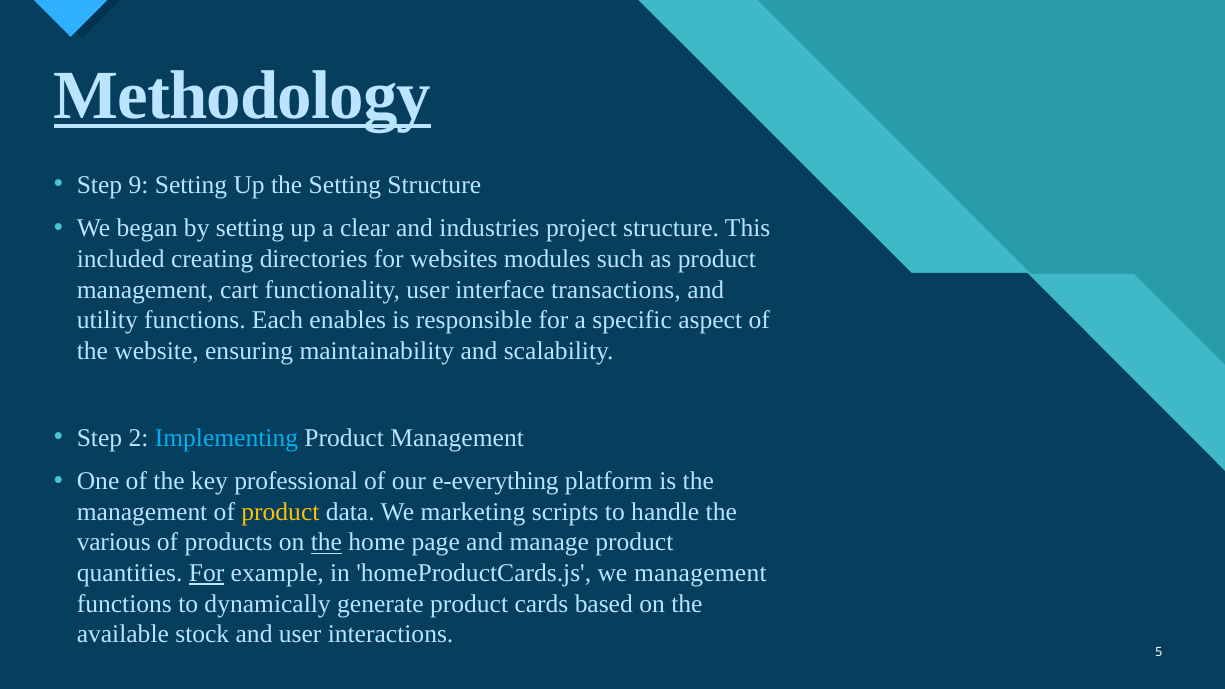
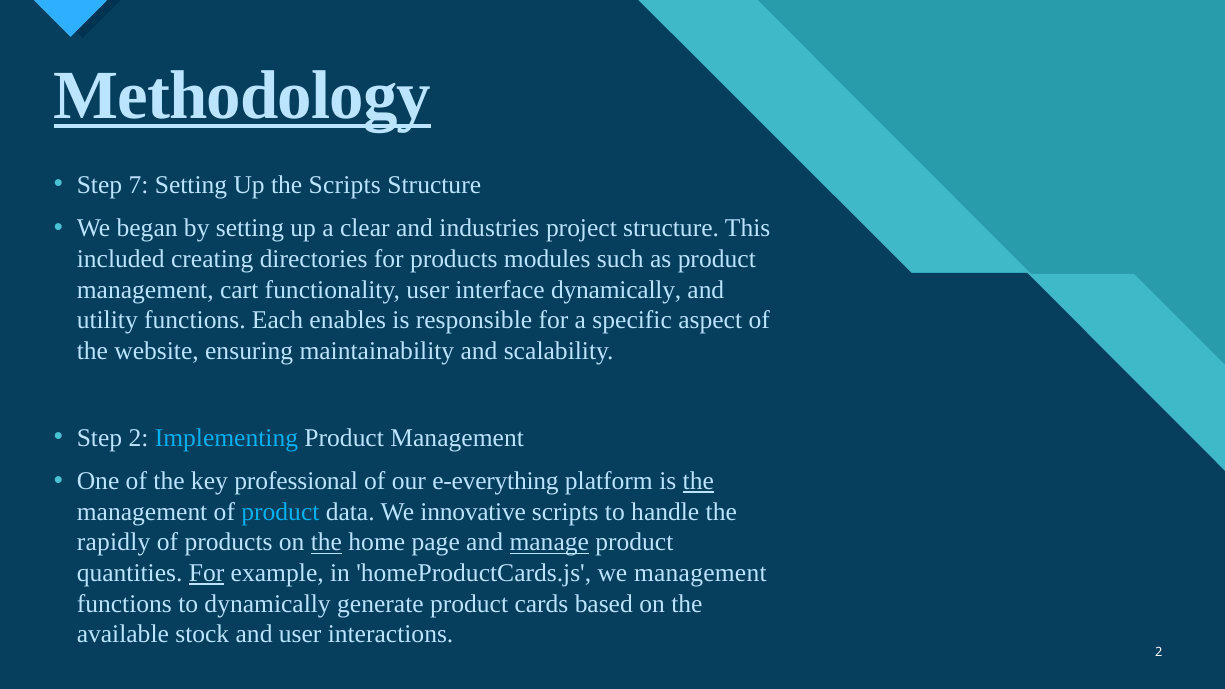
9: 9 -> 7 (138, 185)
the Setting: Setting -> Scripts (345, 185)
for websites: websites -> products (454, 259)
interface transactions: transactions -> dynamically (616, 290)
the underline: none -> present (698, 481)
product colour: yellow -> light blue (280, 512)
marketing: marketing -> innovative (473, 512)
various: various -> rapidly (114, 542)
manage underline: none -> present (549, 542)
5: 5 -> 2 (1159, 653)
